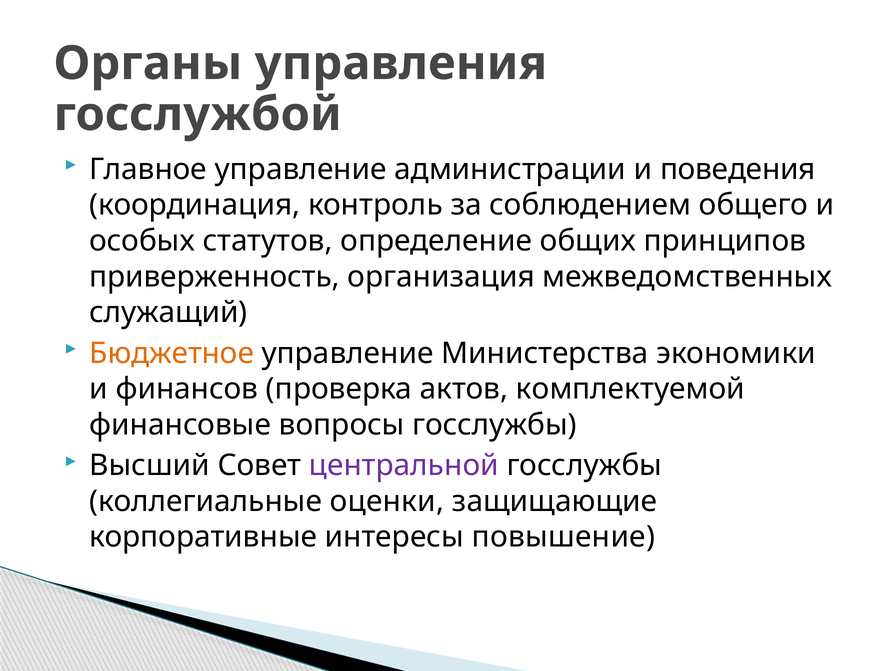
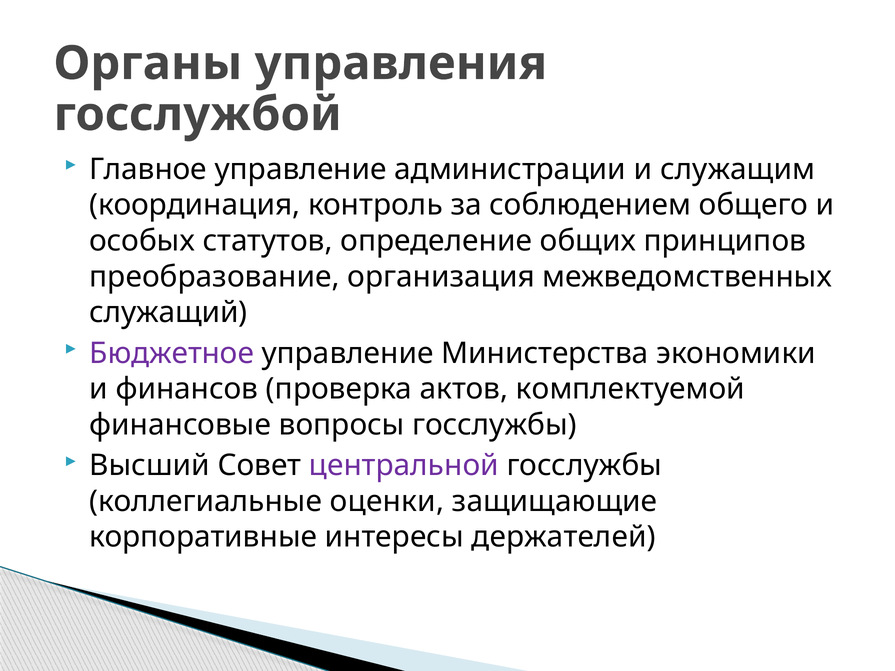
поведения: поведения -> служащим (738, 169)
приверженность: приверженность -> преобразование (214, 277)
Бюджетное colour: orange -> purple (172, 353)
повышение: повышение -> держателей (564, 537)
